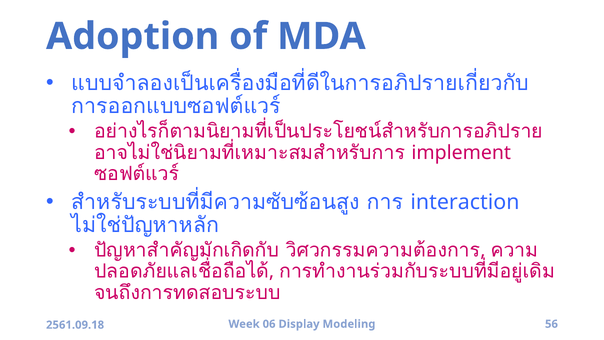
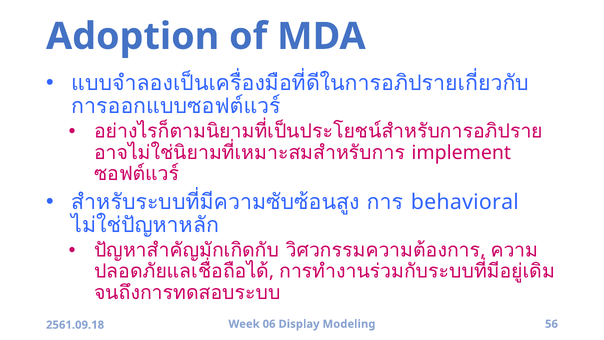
interaction: interaction -> behavioral (465, 202)
